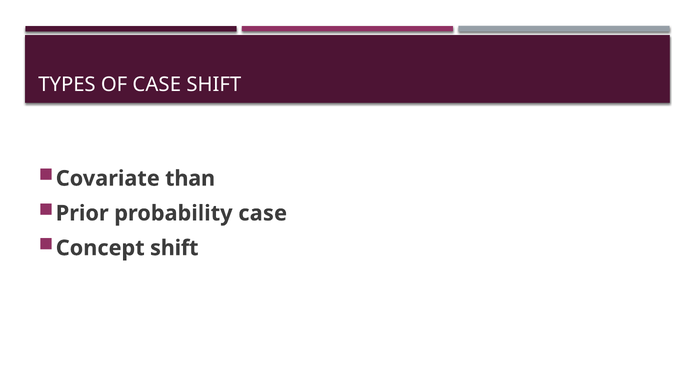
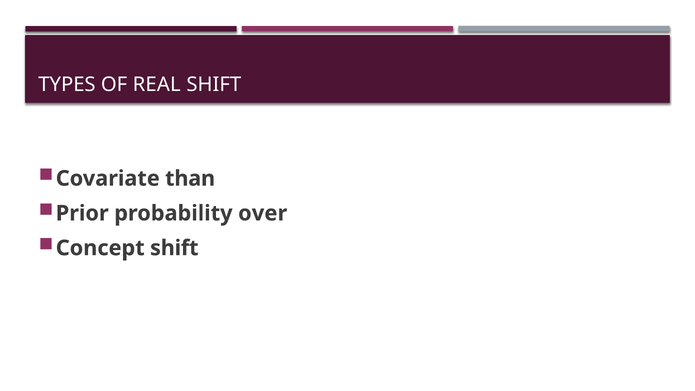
OF CASE: CASE -> REAL (157, 84)
probability case: case -> over (263, 213)
